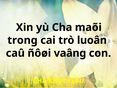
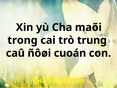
luoân: luoân -> trung (92, 40)
vaâng: vaâng -> cuoán (70, 53)
